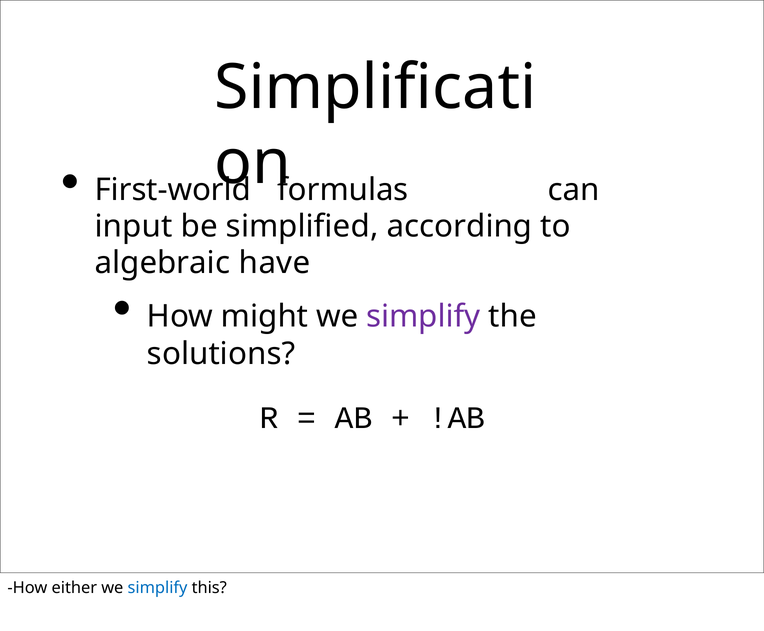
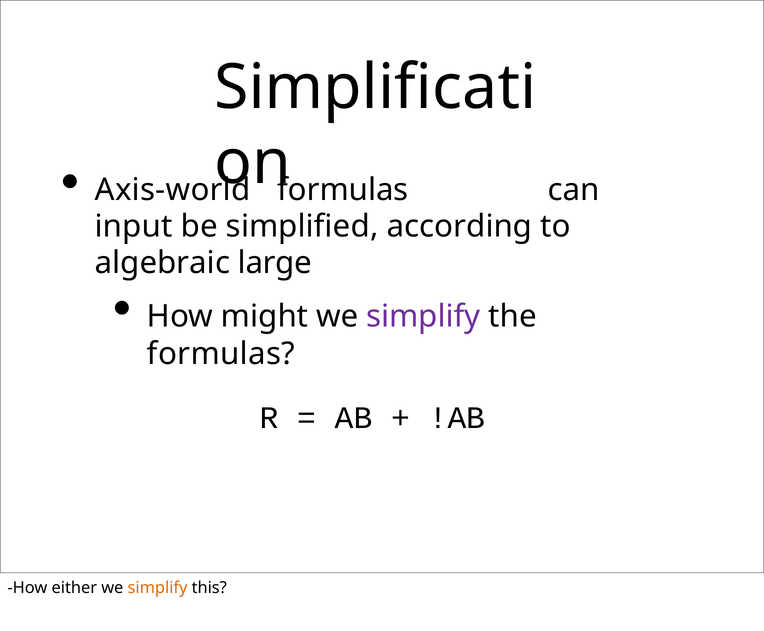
First-world: First-world -> Axis-world (173, 190)
have: have -> large (275, 263)
solutions: solutions -> formulas (221, 354)
simplify colour: blue -> orange (158, 588)
